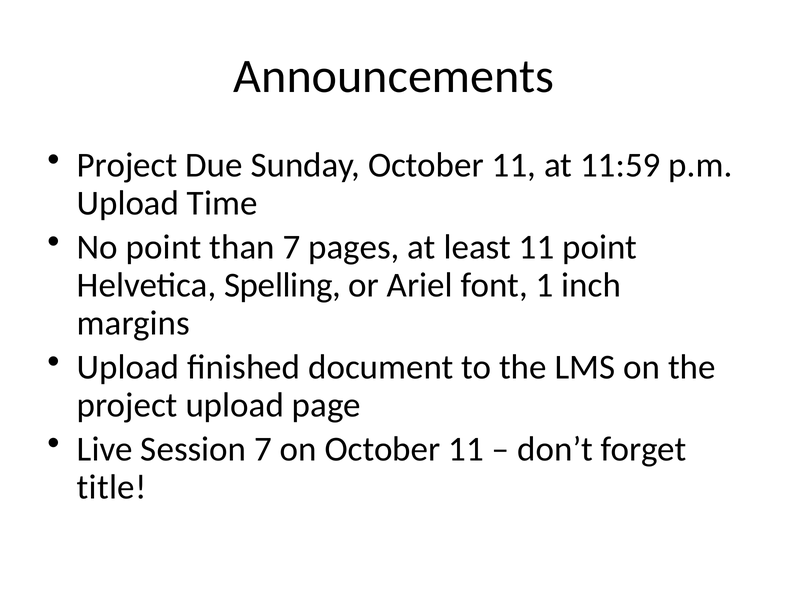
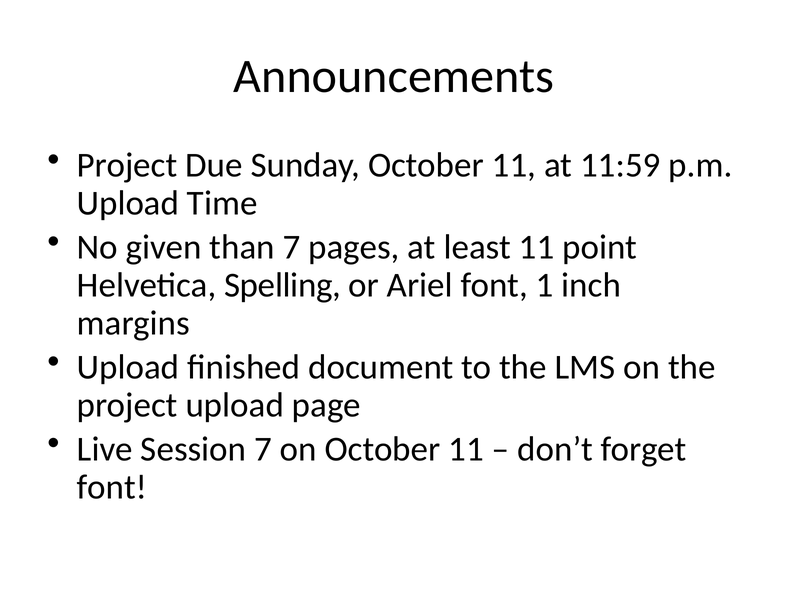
No point: point -> given (164, 247)
title: title -> font (112, 487)
